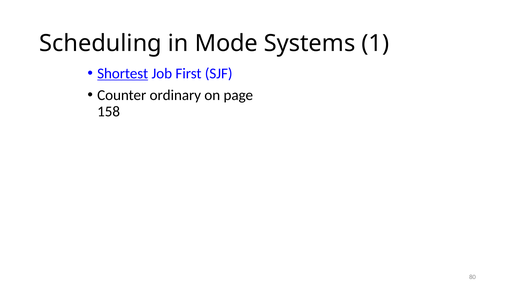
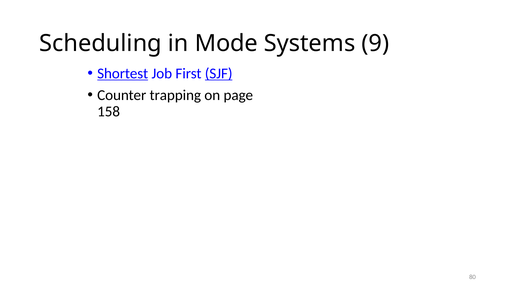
1: 1 -> 9 (375, 43)
SJF underline: none -> present (219, 73)
ordinary: ordinary -> trapping (175, 95)
